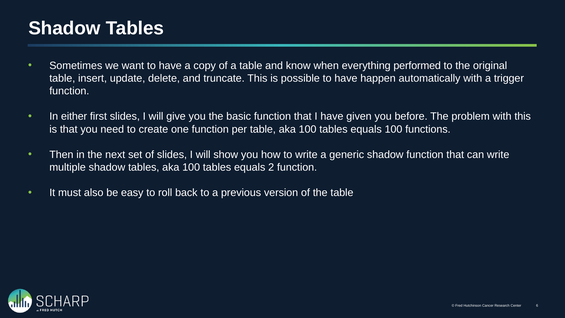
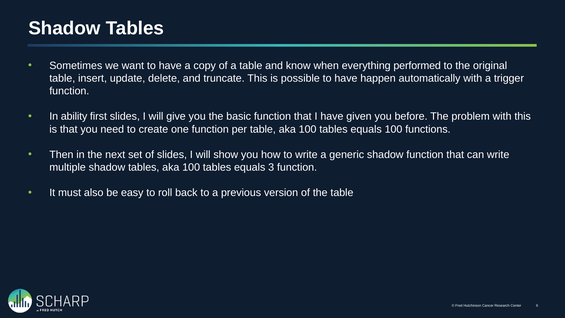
either: either -> ability (74, 116)
2: 2 -> 3 (271, 167)
